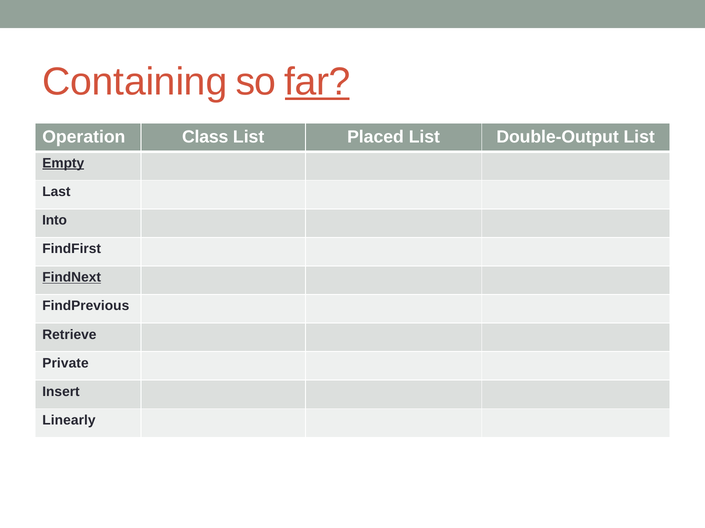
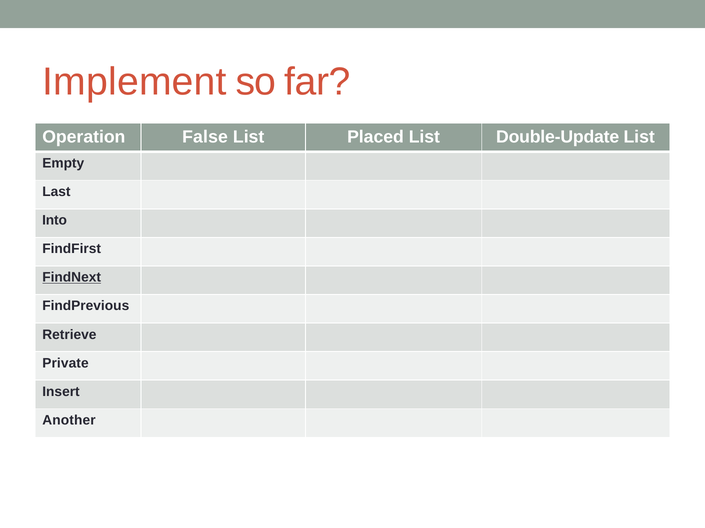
Containing: Containing -> Implement (135, 82)
far underline: present -> none (318, 82)
Class: Class -> False (205, 137)
Double-Output: Double-Output -> Double-Update (558, 137)
Empty underline: present -> none (63, 163)
Linearly: Linearly -> Another (69, 421)
